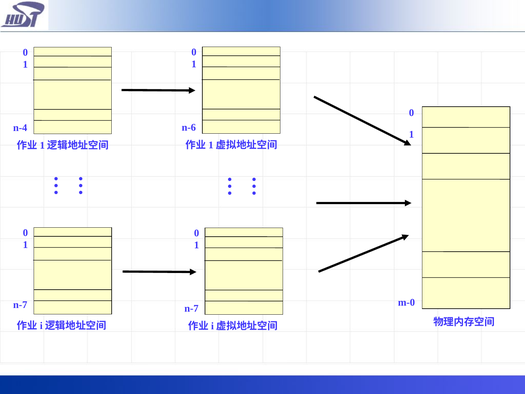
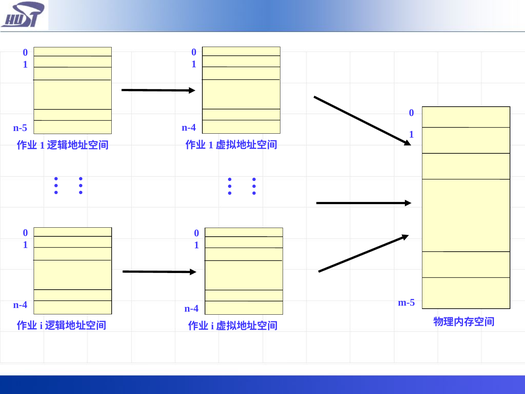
n-6: n-6 -> n-4 (189, 127)
n-4: n-4 -> n-5 (20, 128)
m-0: m-0 -> m-5 (406, 302)
n-7: n-7 -> n-4 (20, 304)
n-7: n-7 -> n-4 (191, 308)
